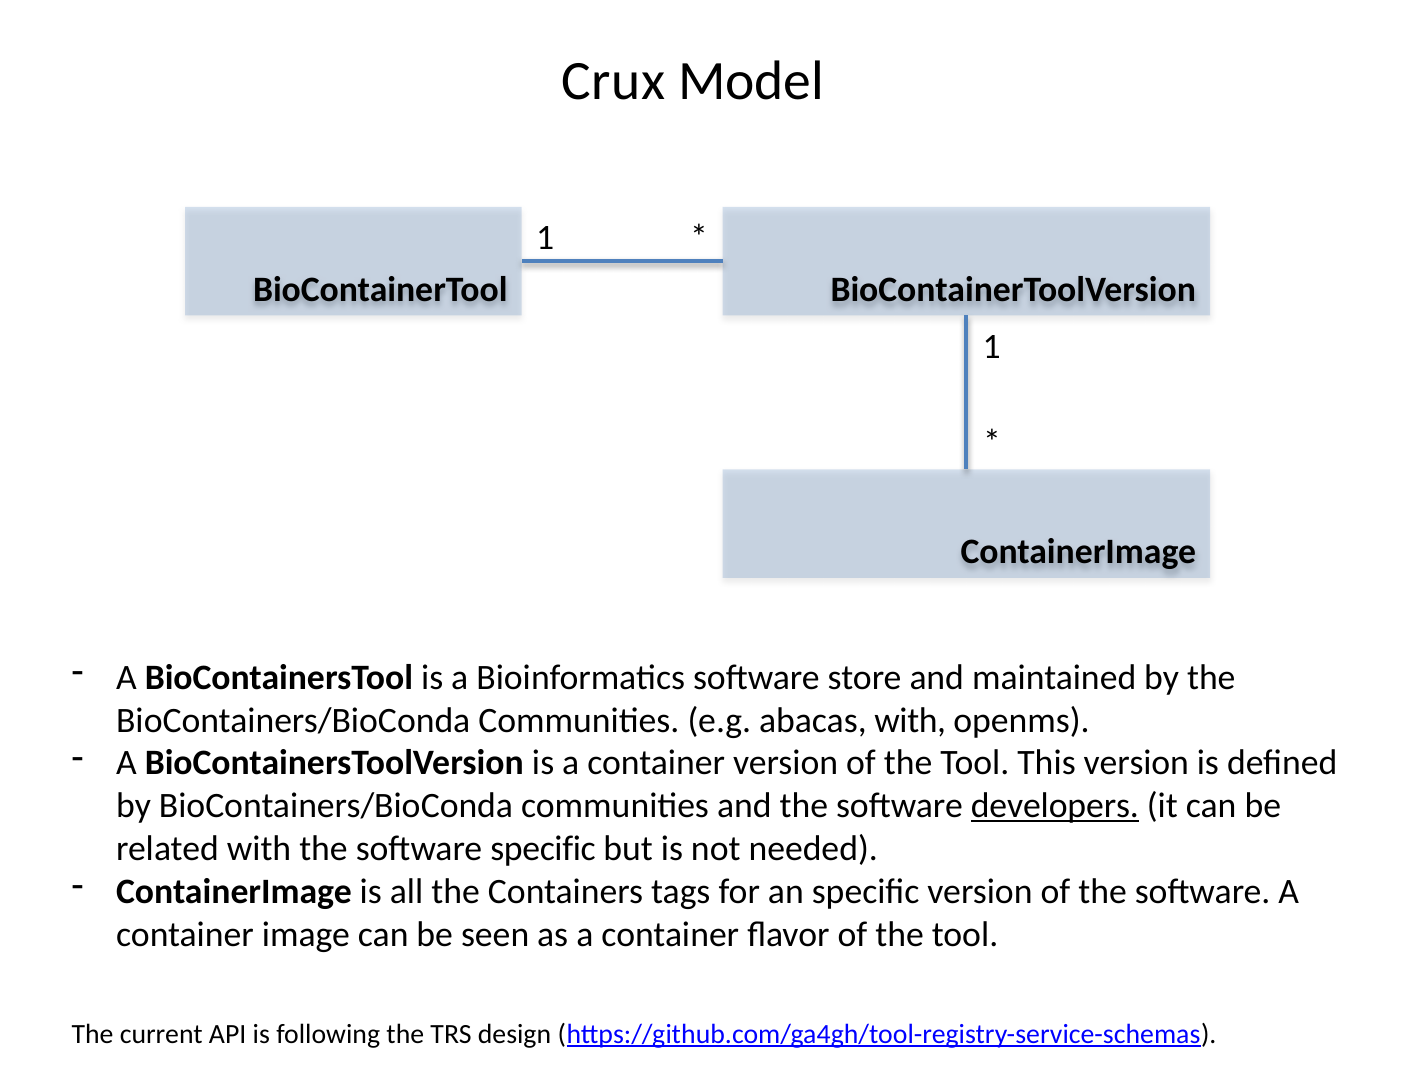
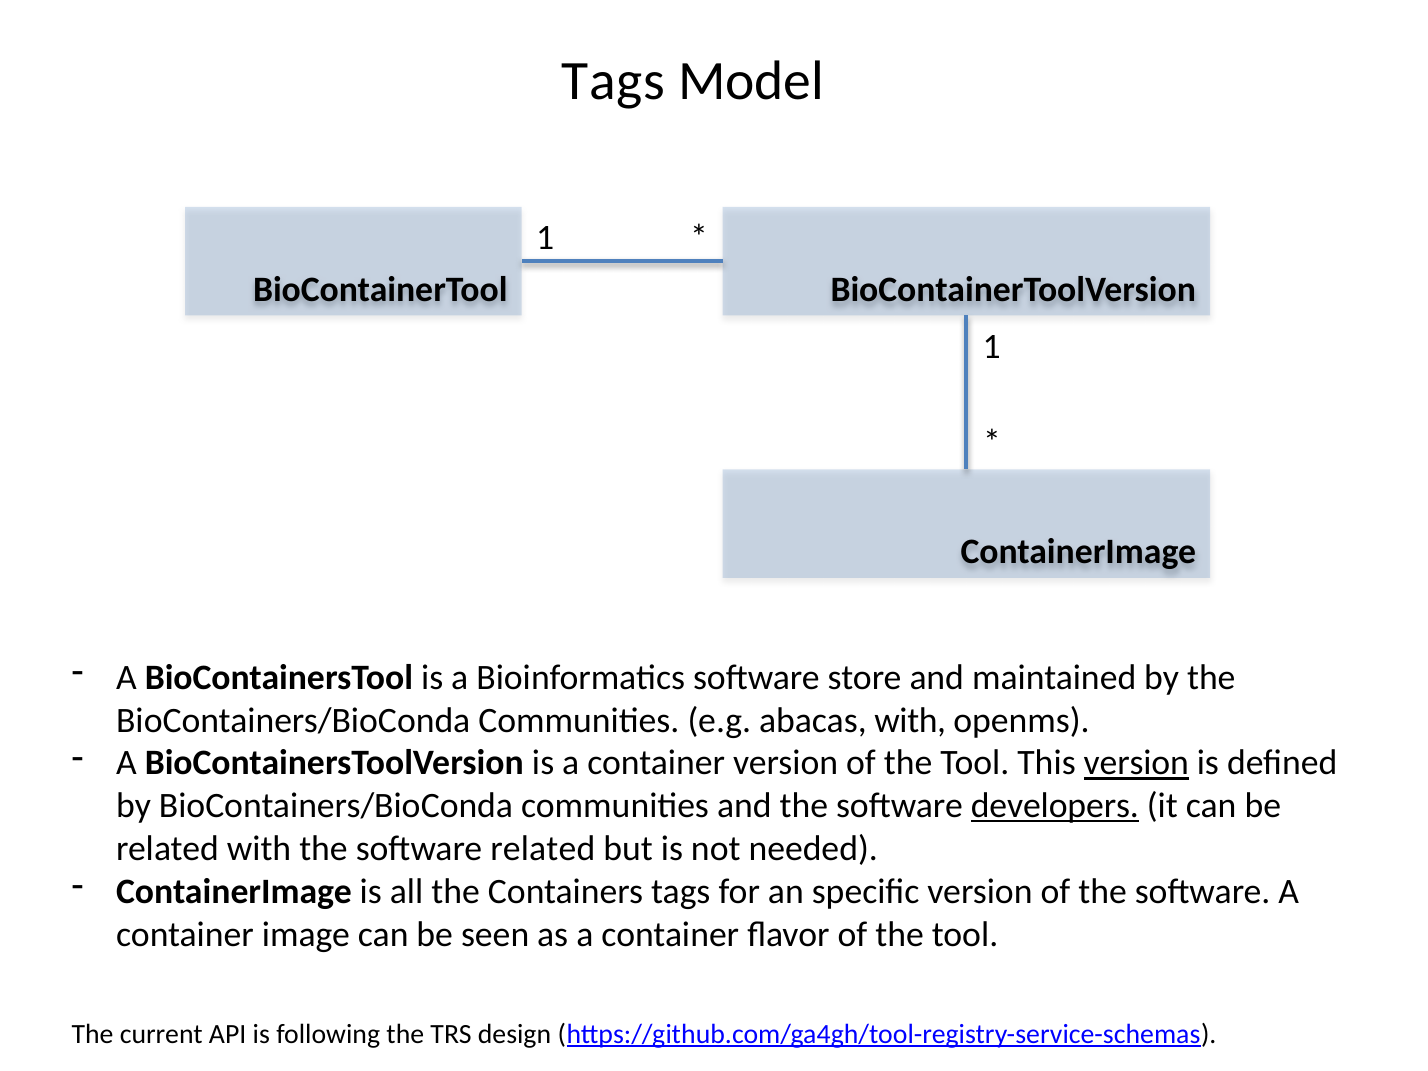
Crux: Crux -> Tags (613, 82)
version underline: none -> present (1136, 763)
software specific: specific -> related (543, 849)
